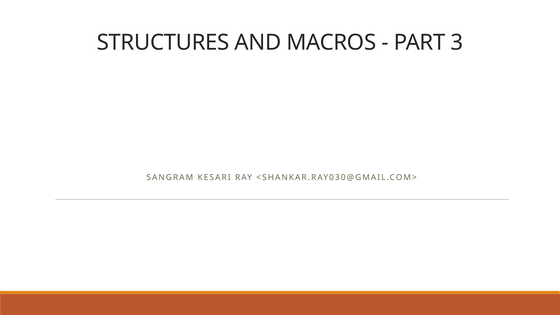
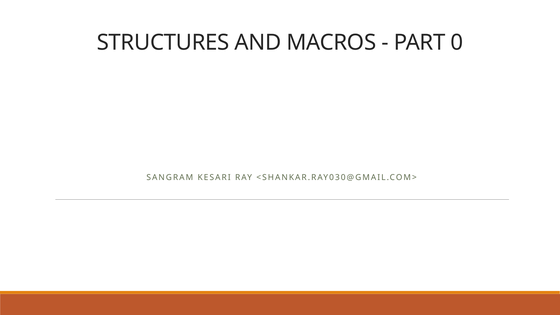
3: 3 -> 0 (457, 42)
